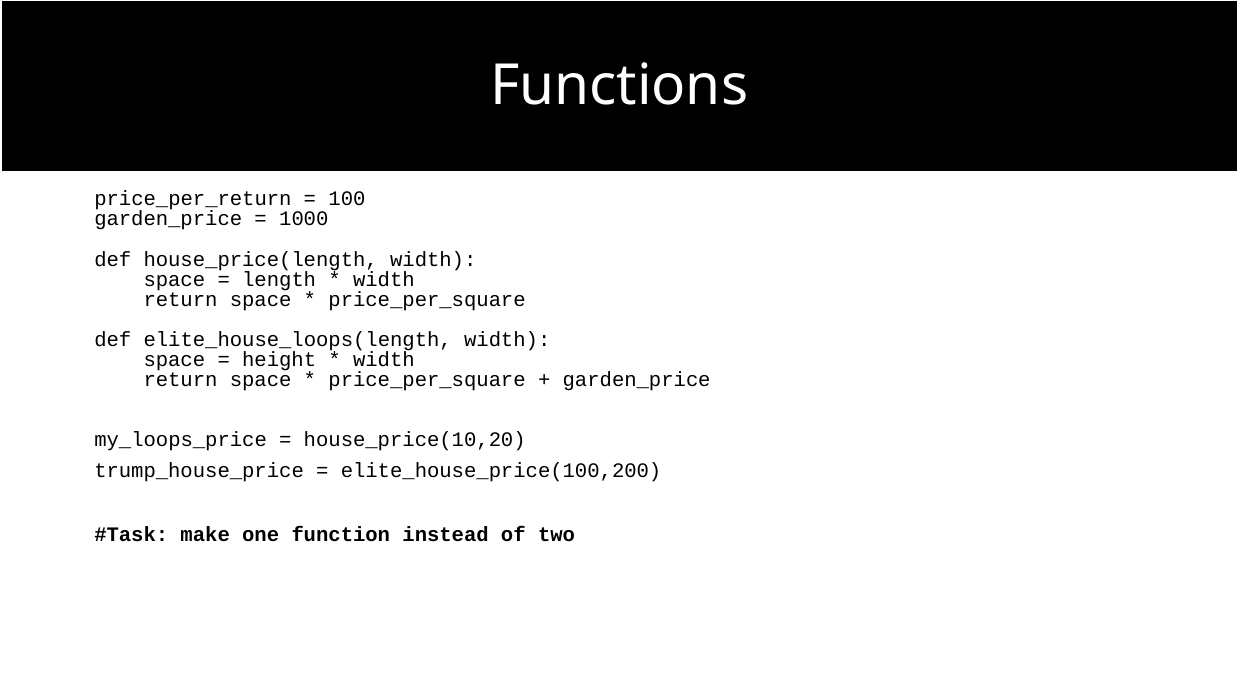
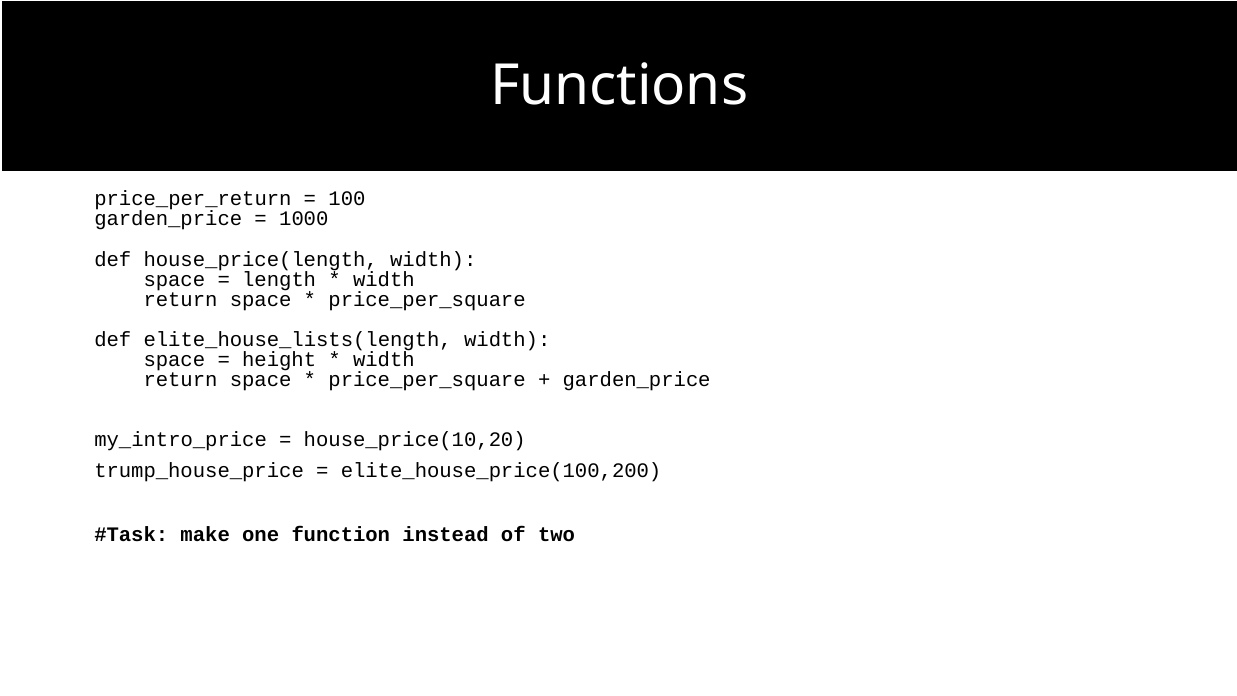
elite_house_loops(length: elite_house_loops(length -> elite_house_lists(length (298, 339)
my_loops_price: my_loops_price -> my_intro_price (181, 439)
